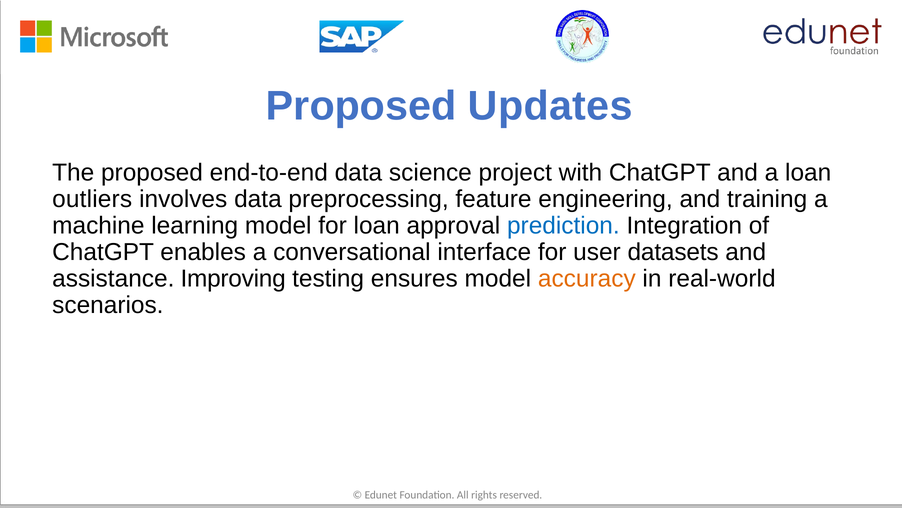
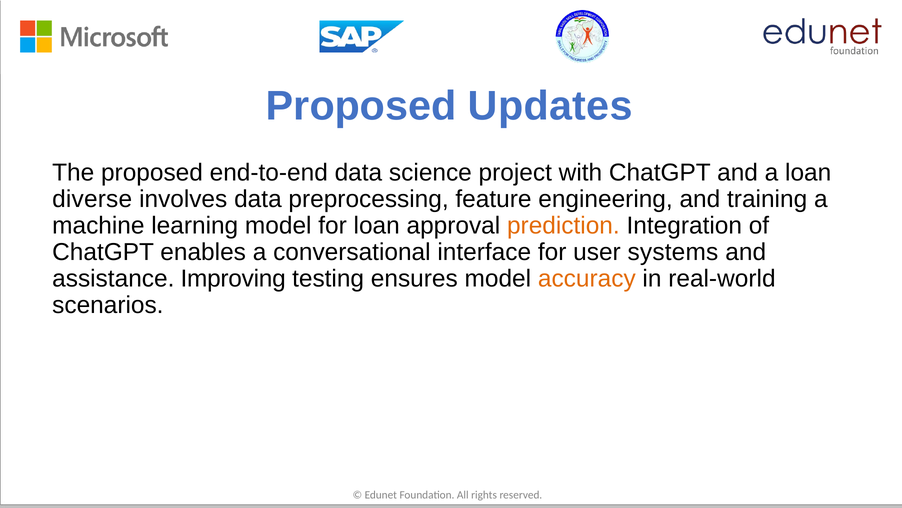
outliers: outliers -> diverse (92, 199)
prediction colour: blue -> orange (563, 225)
datasets: datasets -> systems (673, 252)
